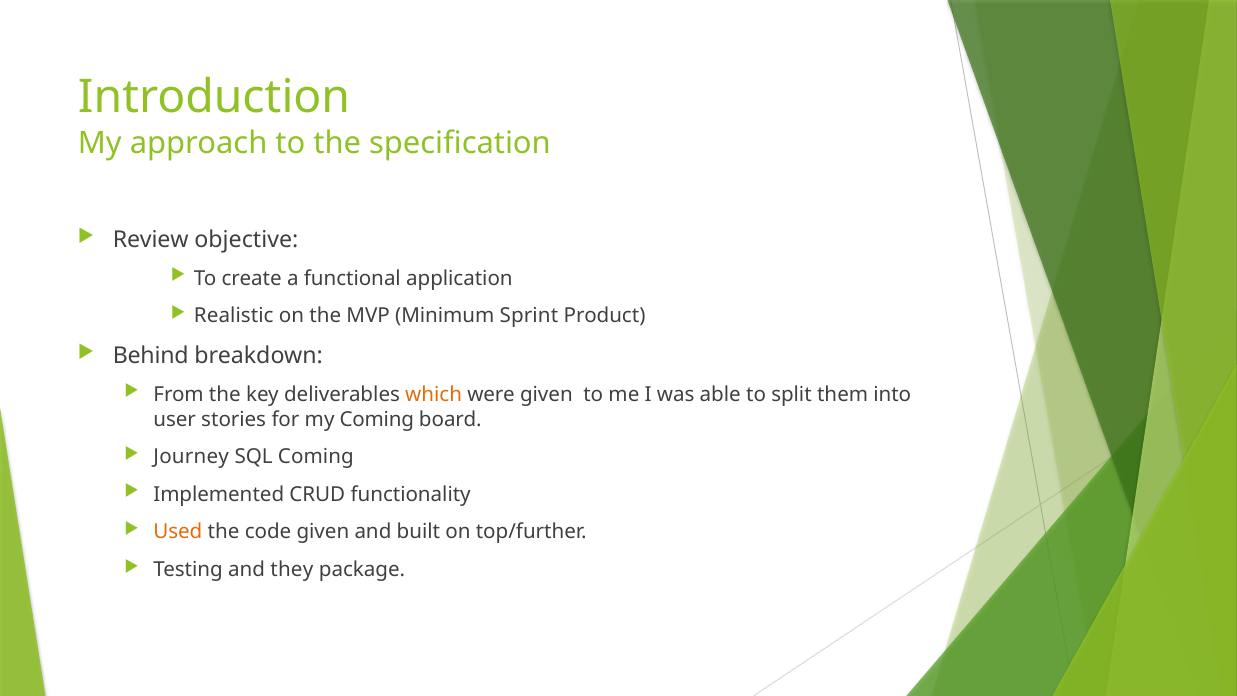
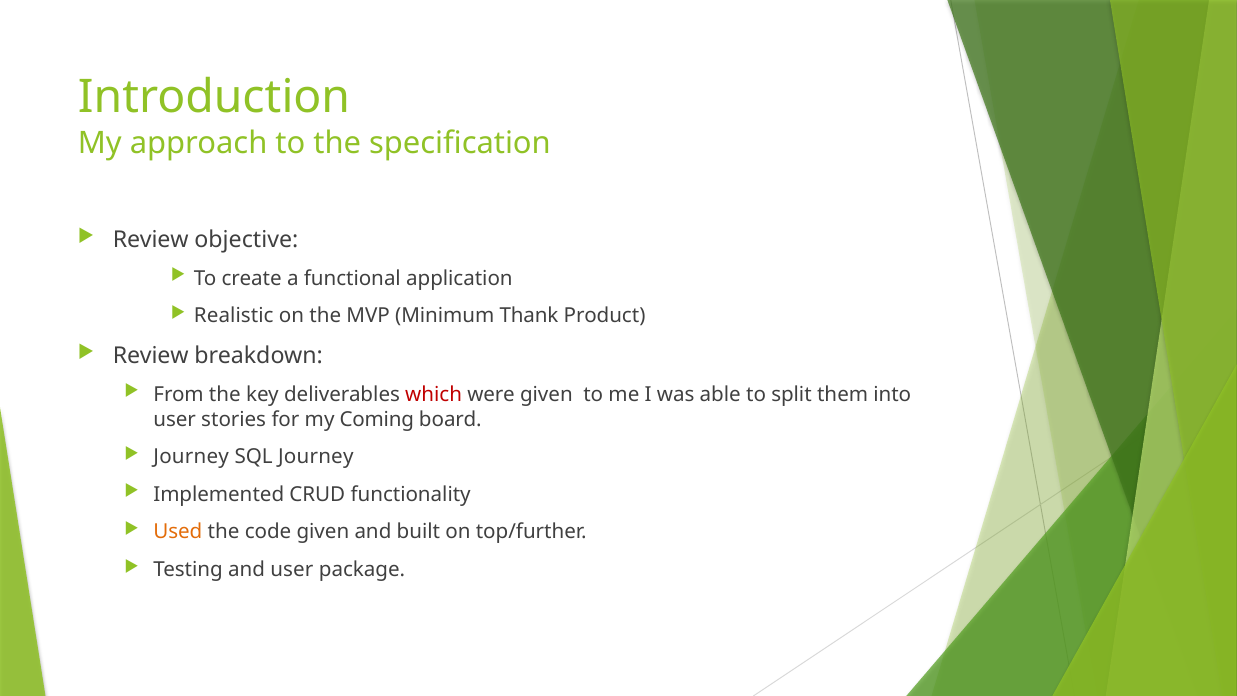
Sprint: Sprint -> Thank (529, 316)
Behind: Behind -> Review (151, 355)
which colour: orange -> red (434, 394)
SQL Coming: Coming -> Journey (316, 457)
and they: they -> user (292, 570)
